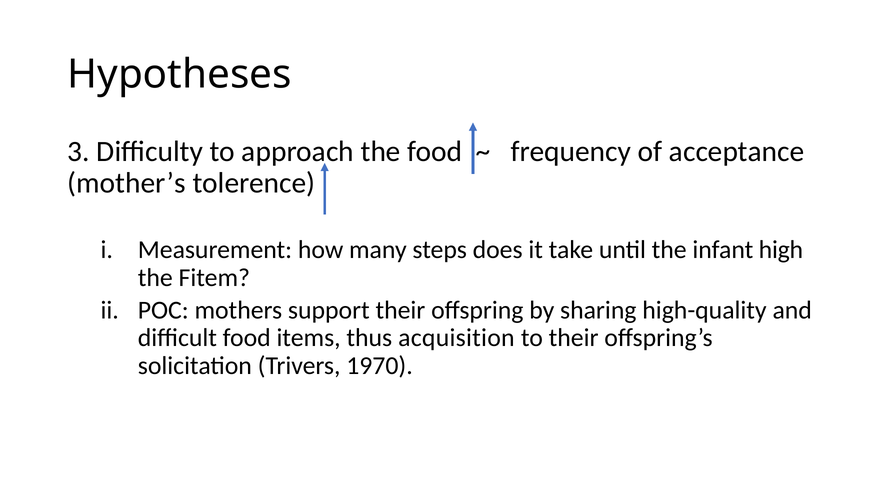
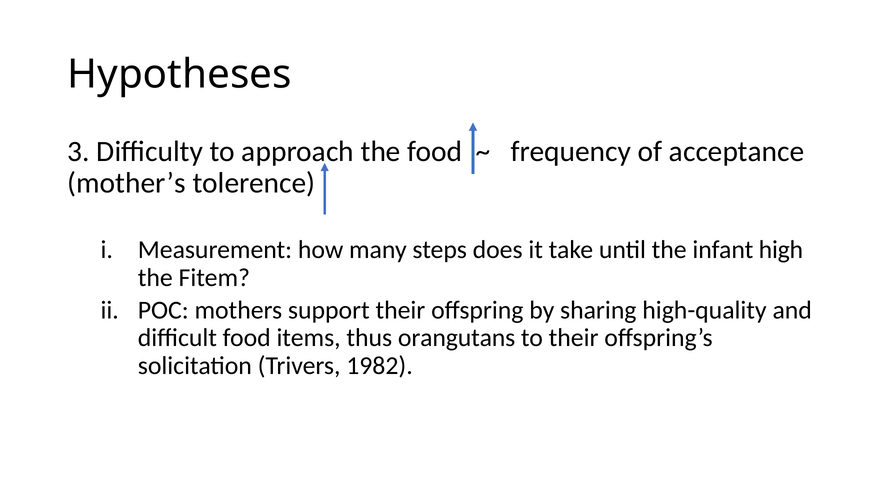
acquisition: acquisition -> orangutans (457, 338)
1970: 1970 -> 1982 (380, 366)
